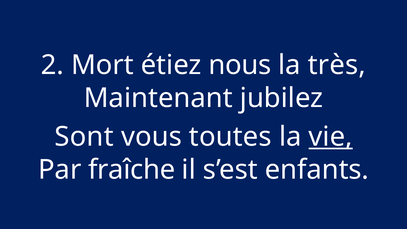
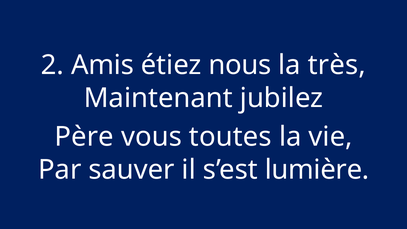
Mort: Mort -> Amis (102, 65)
Sont: Sont -> Père (84, 137)
vie underline: present -> none (331, 137)
fraîche: fraîche -> sauver (132, 170)
enfants: enfants -> lumière (317, 170)
